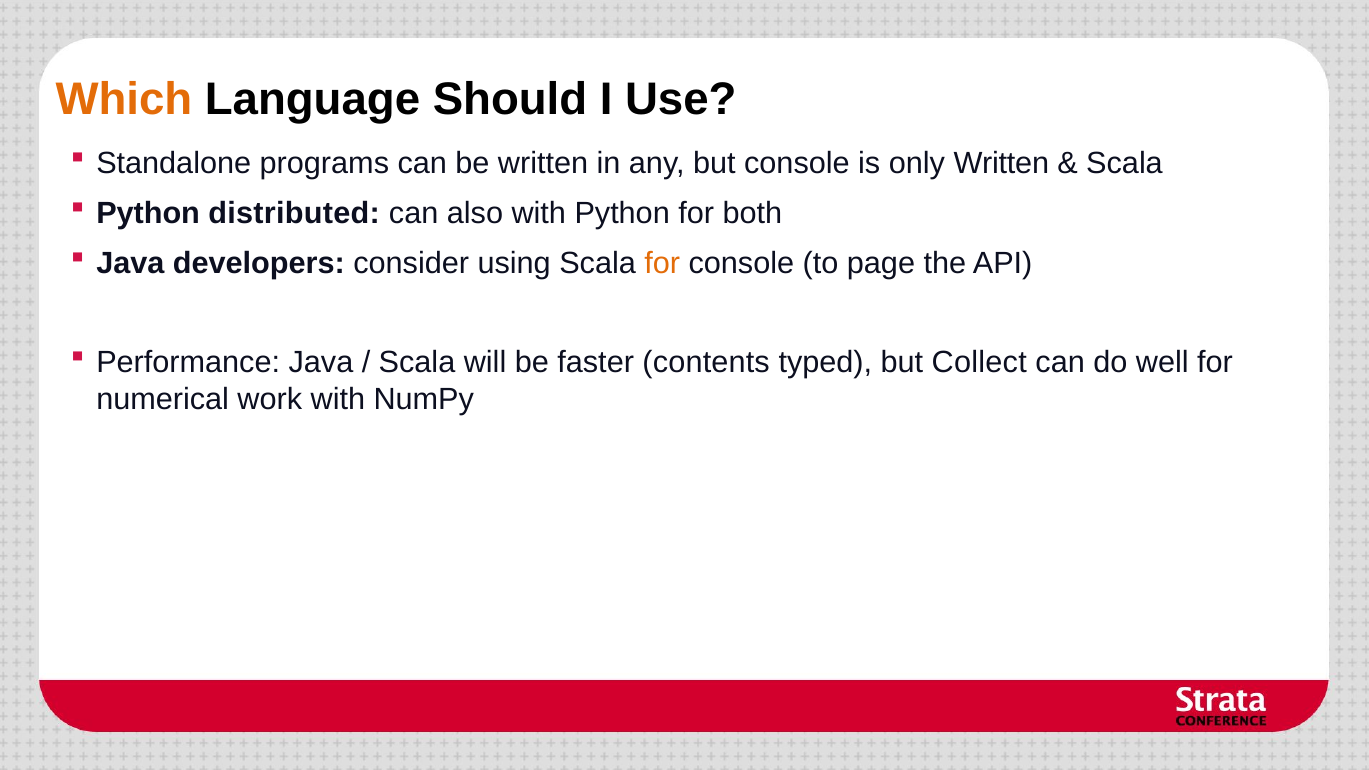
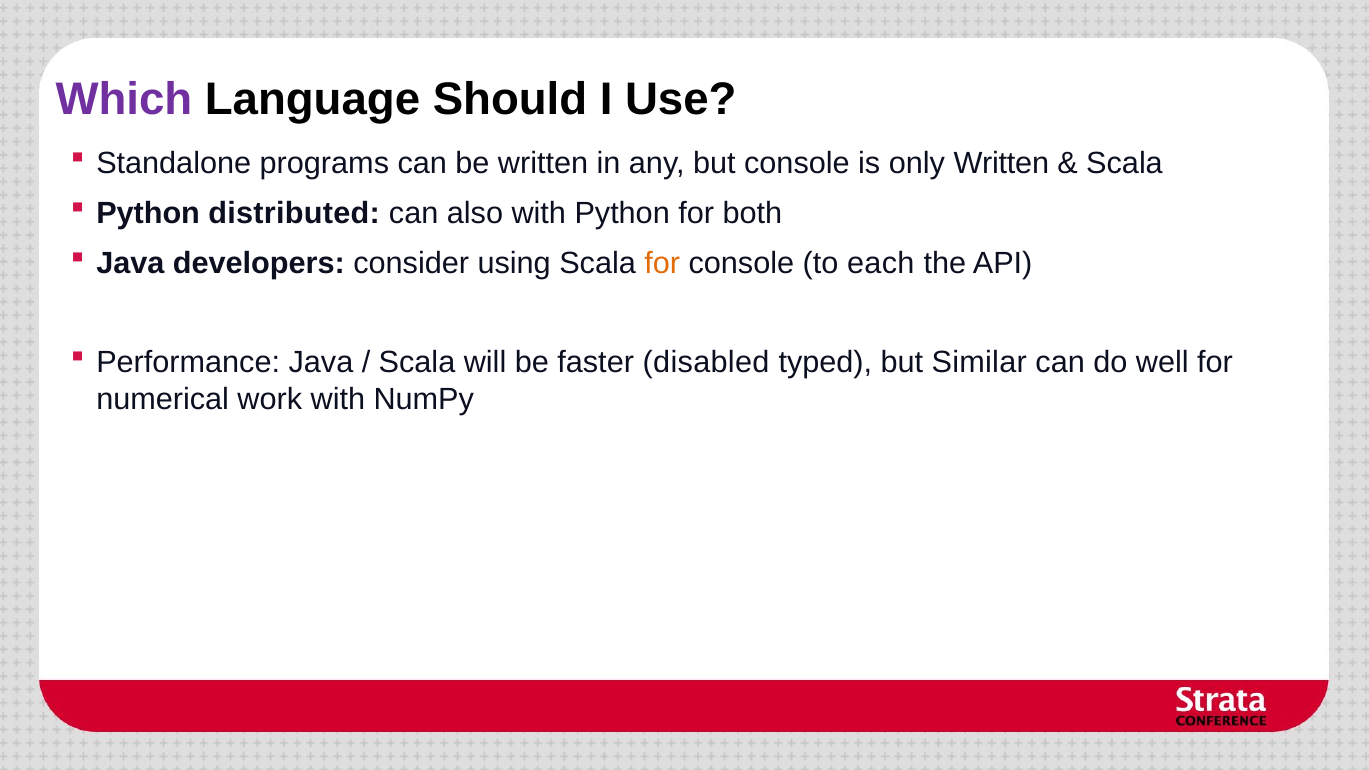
Which colour: orange -> purple (124, 100)
page: page -> each (881, 263)
contents: contents -> disabled (706, 362)
Collect: Collect -> Similar (979, 362)
